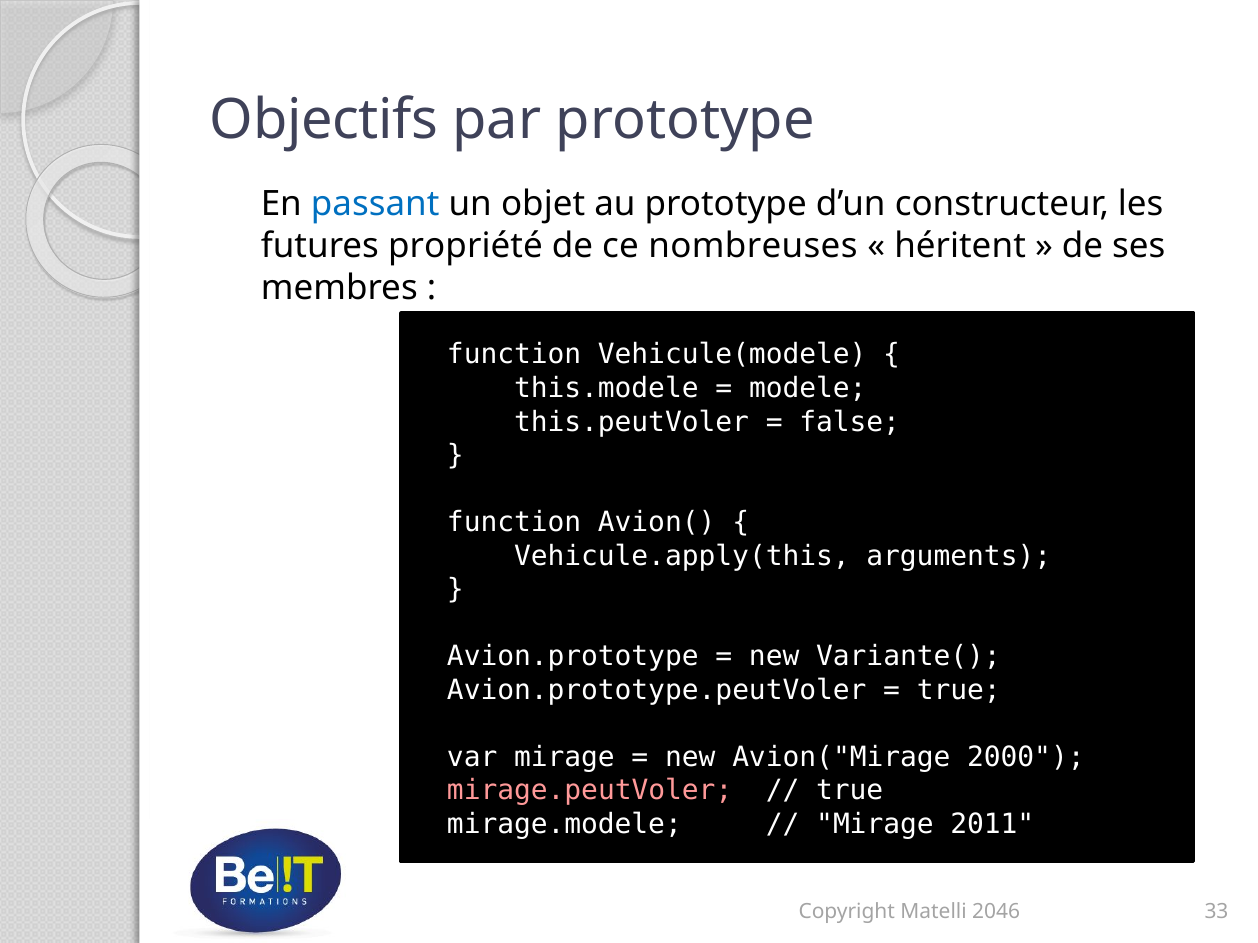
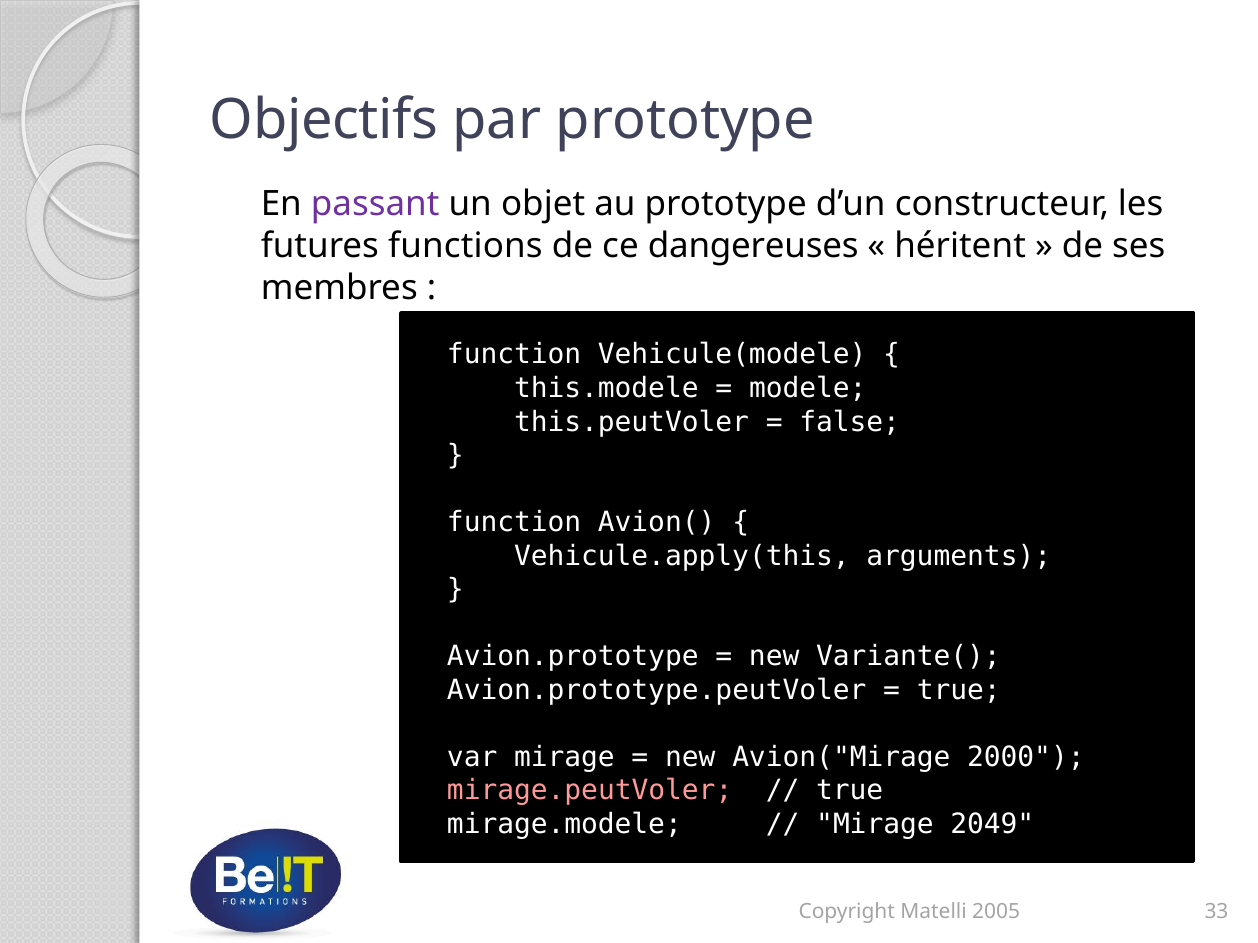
passant colour: blue -> purple (375, 204)
propriété: propriété -> functions (465, 246)
nombreuses: nombreuses -> dangereuses (753, 246)
2011: 2011 -> 2049 (992, 824)
2046: 2046 -> 2005 (996, 912)
